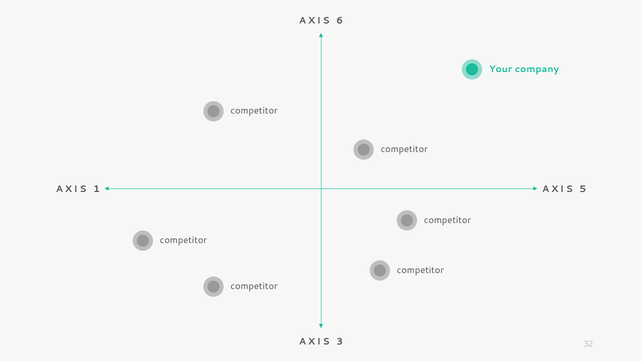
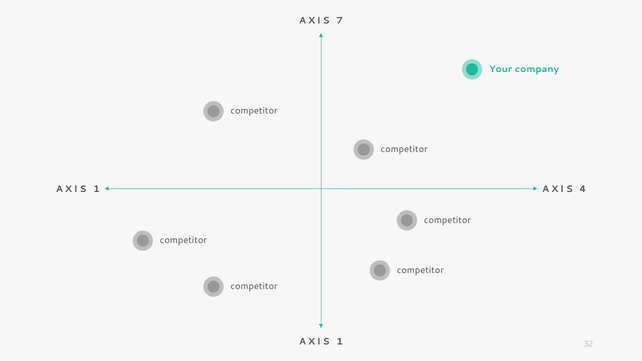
6: 6 -> 7 (340, 21)
5: 5 -> 4 (583, 189)
3: 3 -> 1 (340, 342)
